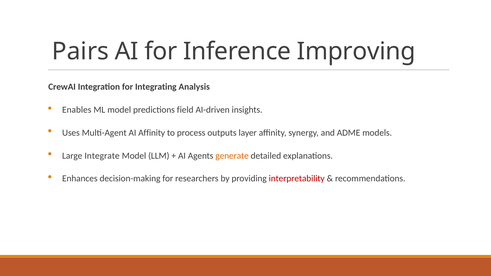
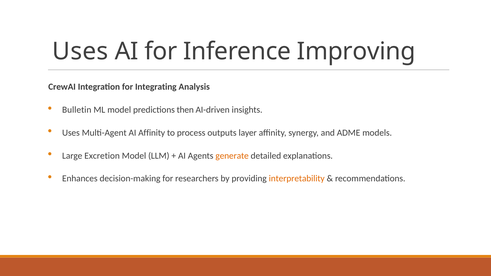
Pairs: Pairs -> Uses (80, 51)
Enables: Enables -> Bulletin (77, 110)
field: field -> then (185, 110)
Integrate: Integrate -> Excretion (102, 156)
interpretability colour: red -> orange (297, 179)
